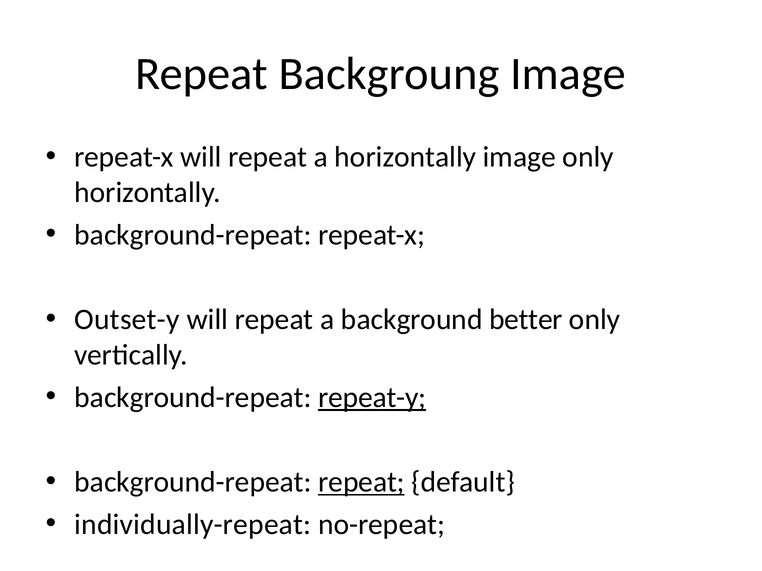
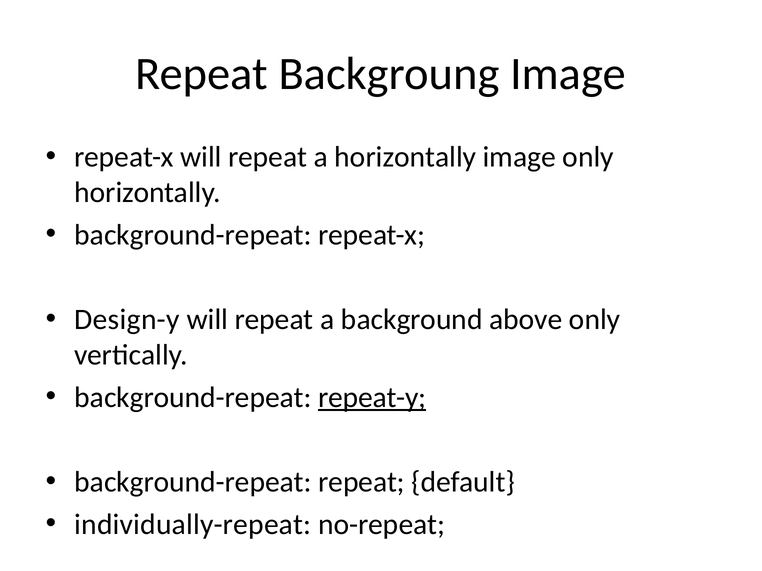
Outset-y: Outset-y -> Design-y (127, 320)
better: better -> above (526, 320)
repeat underline: present -> none (362, 482)
